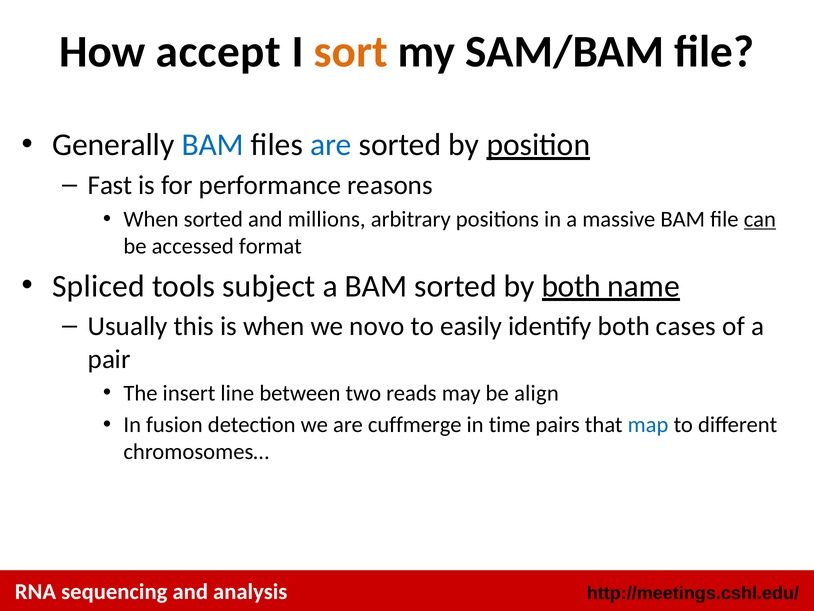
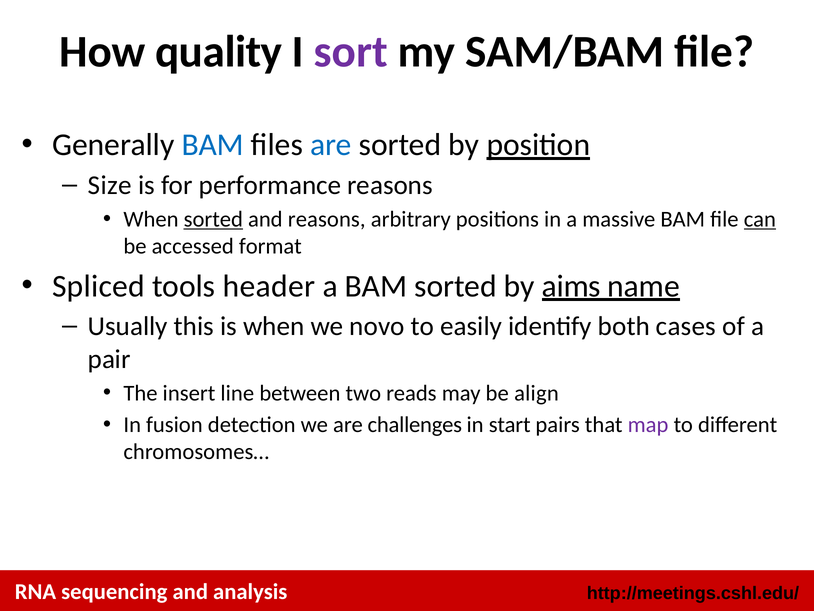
accept: accept -> quality (219, 52)
sort colour: orange -> purple (351, 52)
Fast: Fast -> Size (110, 185)
sorted underline: none -> present (213, 219)
and millions: millions -> reasons (327, 219)
subject: subject -> header (269, 286)
by both: both -> aims (571, 286)
cuffmerge: cuffmerge -> challenges (415, 424)
time: time -> start (510, 424)
map colour: blue -> purple (648, 424)
